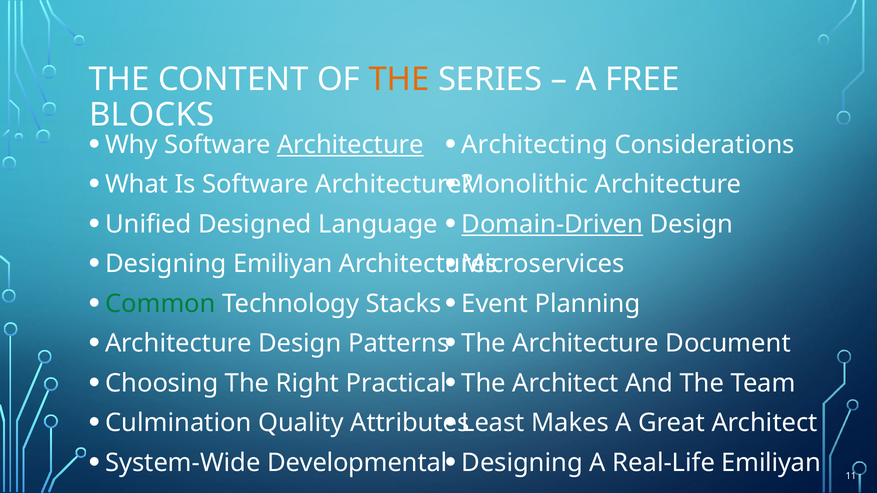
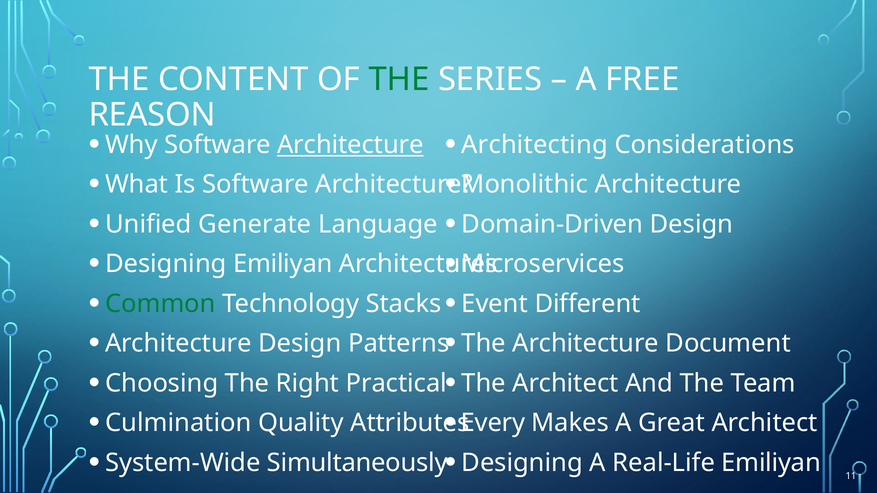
THE colour: orange -> green (399, 80)
BLOCKS: BLOCKS -> REASON (152, 115)
Designed: Designed -> Generate (255, 224)
Domain-Driven underline: present -> none (552, 224)
Planning: Planning -> Different (588, 304)
Least: Least -> Every (493, 423)
Developmental: Developmental -> Simultaneously (357, 463)
